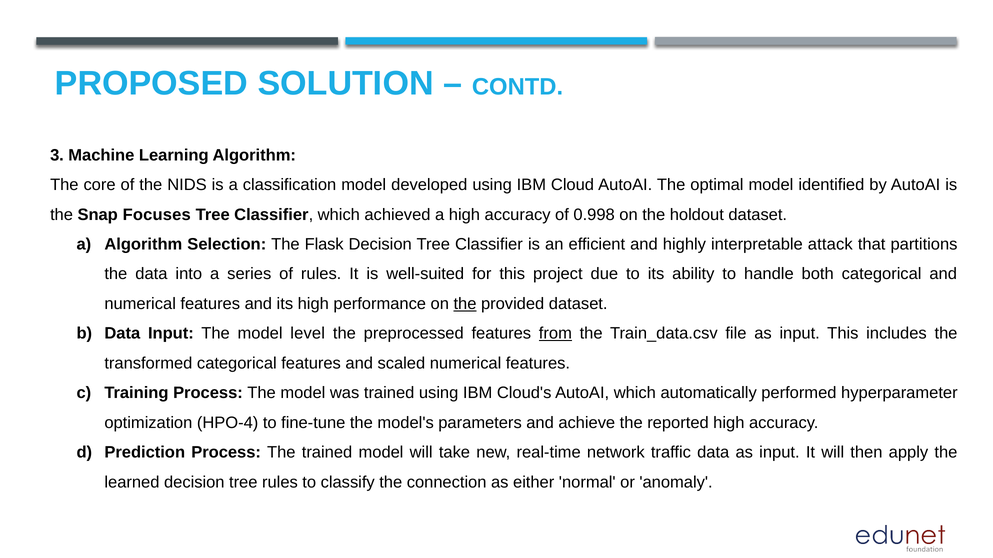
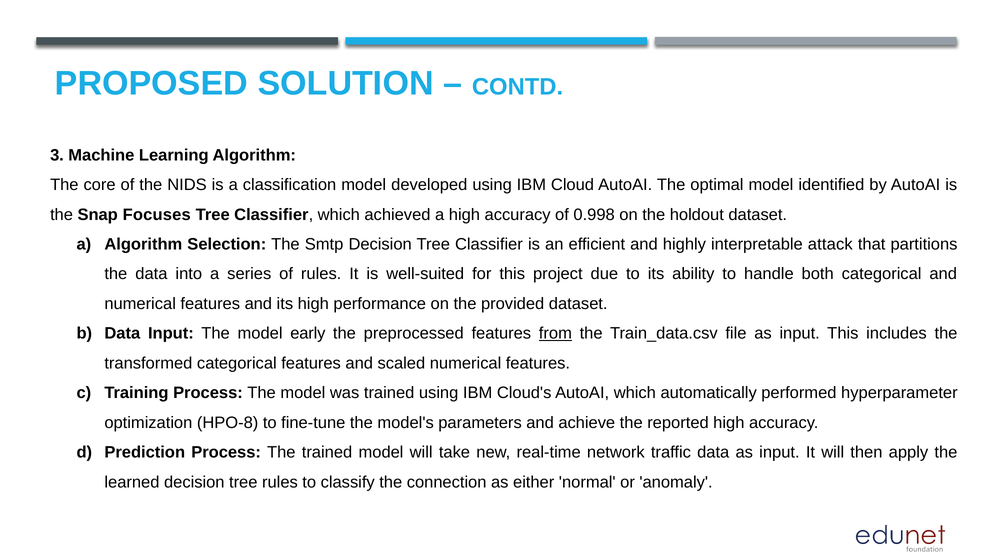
Flask: Flask -> Smtp (324, 245)
the underline: present -> none (465, 304)
level: level -> early (308, 334)
HPO-4: HPO-4 -> HPO-8 (228, 423)
